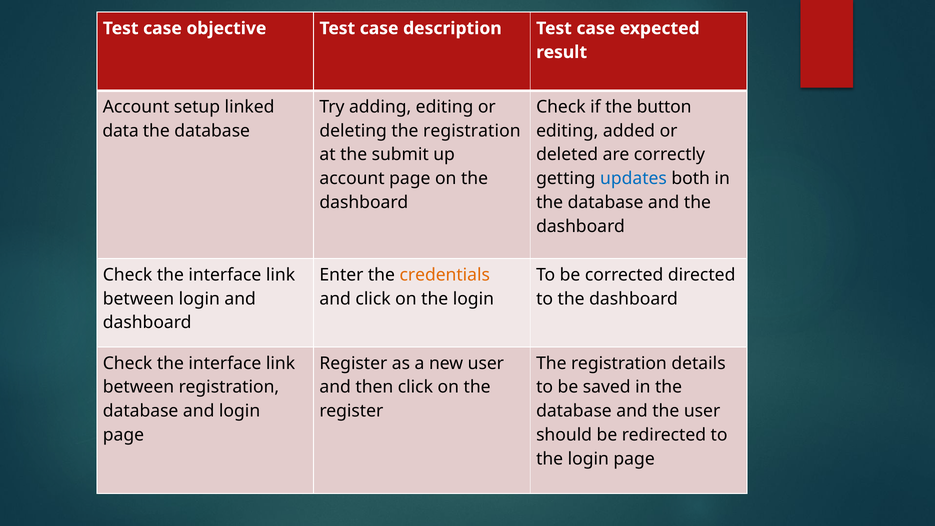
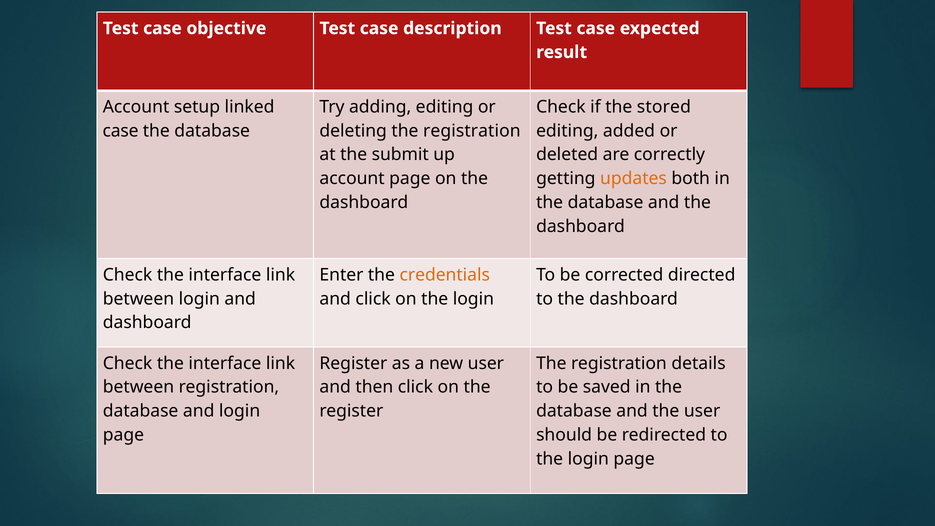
button: button -> stored (664, 107)
data: data -> case (121, 131)
updates colour: blue -> orange (633, 179)
